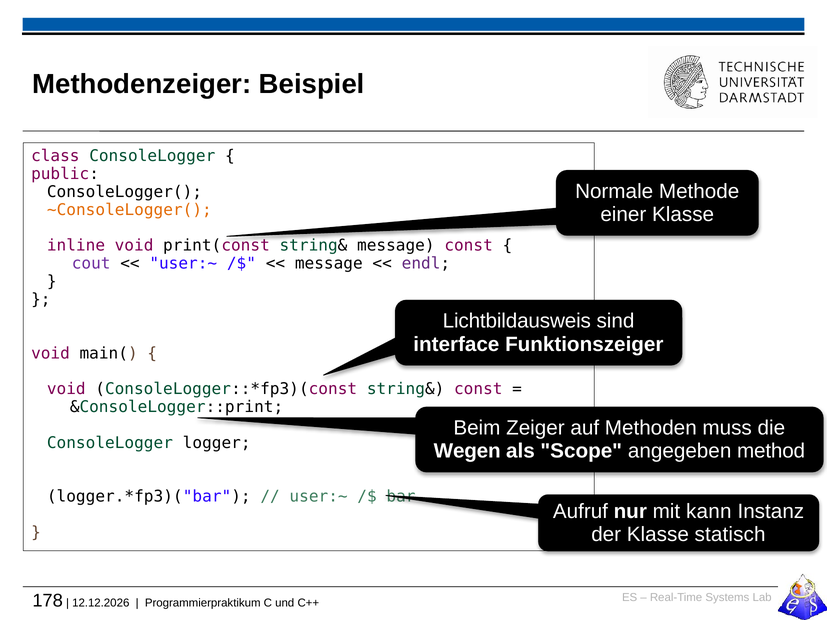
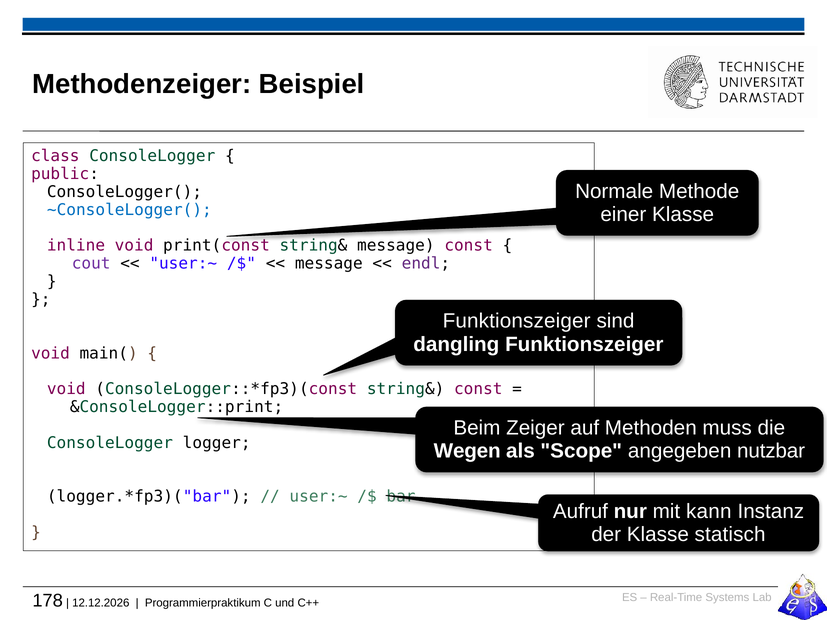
~ConsoleLogger( colour: orange -> blue (129, 210)
Lichtbildausweis: Lichtbildausweis -> Funktionszeiger (517, 321)
interface: interface -> dangling (456, 344)
method: method -> nutzbar (771, 451)
